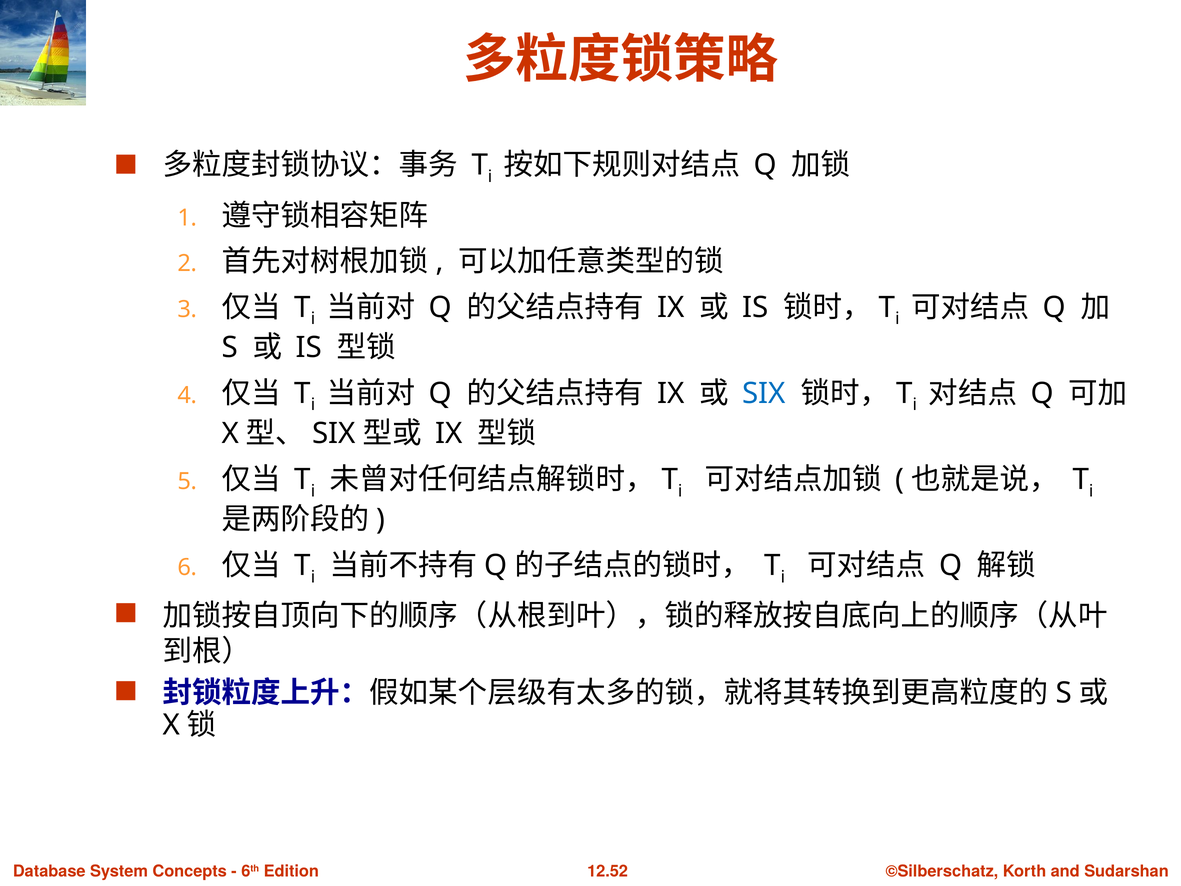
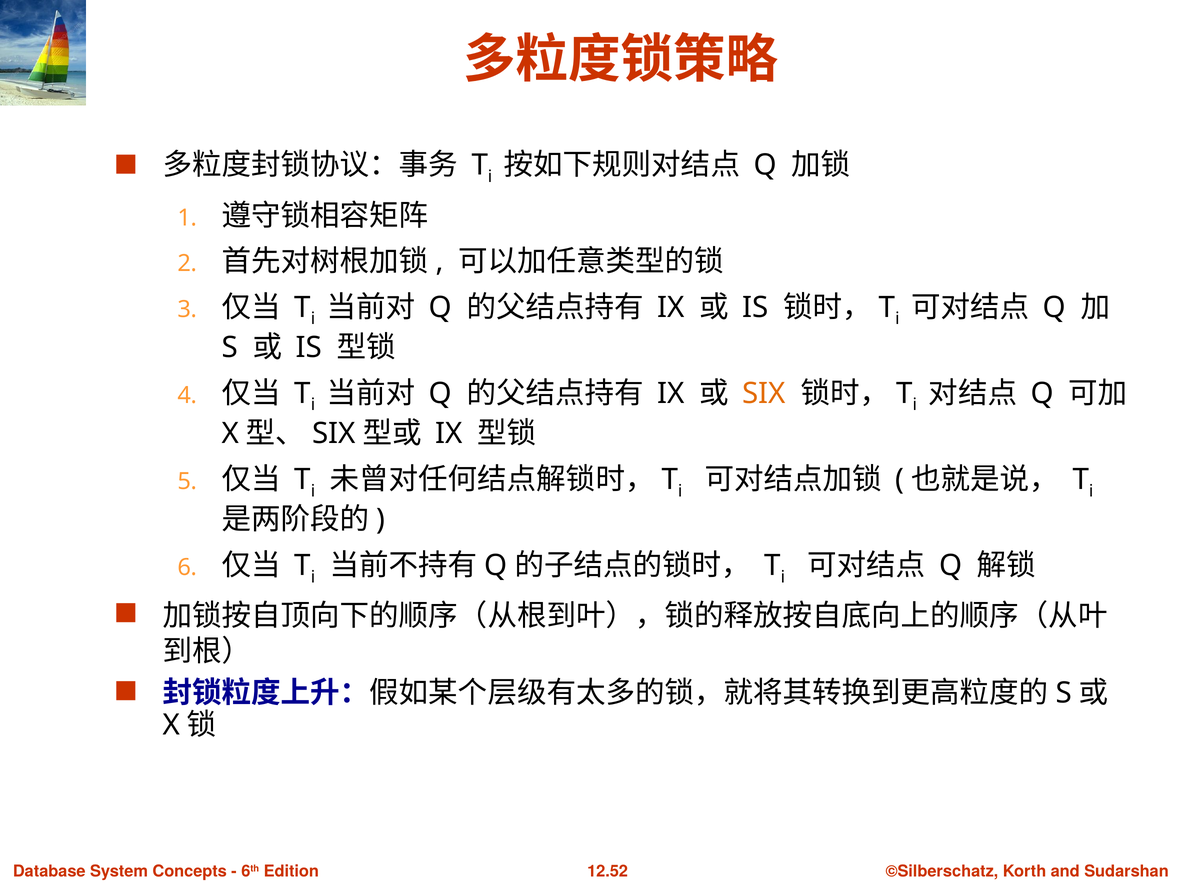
SIX colour: blue -> orange (764, 393)
